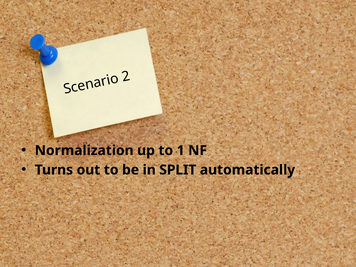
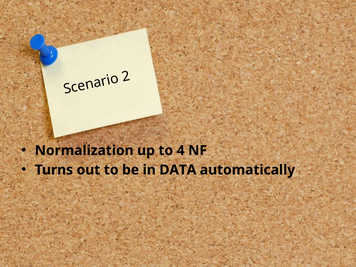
1: 1 -> 4 (181, 150)
SPLIT: SPLIT -> DATA (178, 170)
